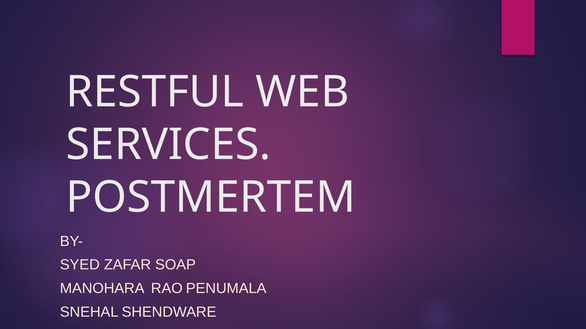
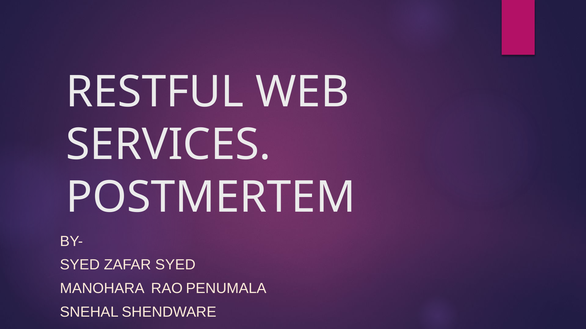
ZAFAR SOAP: SOAP -> SYED (175, 265)
